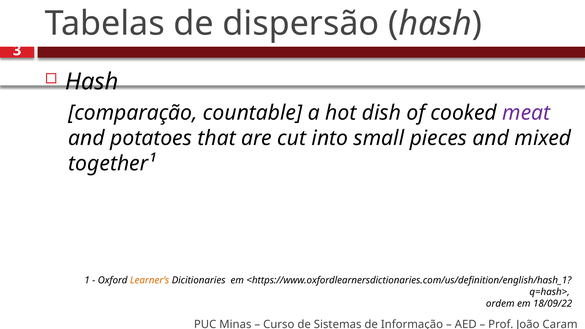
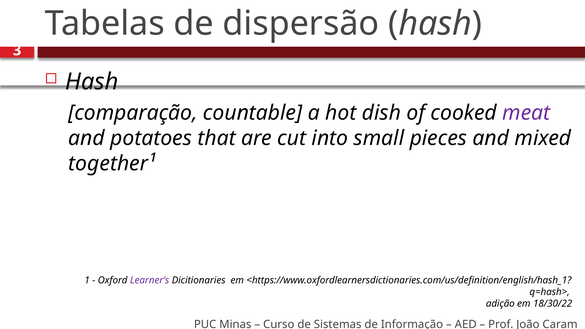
Learner’s colour: orange -> purple (150, 280)
ordem: ordem -> adição (500, 304)
18/09/22: 18/09/22 -> 18/30/22 (553, 304)
